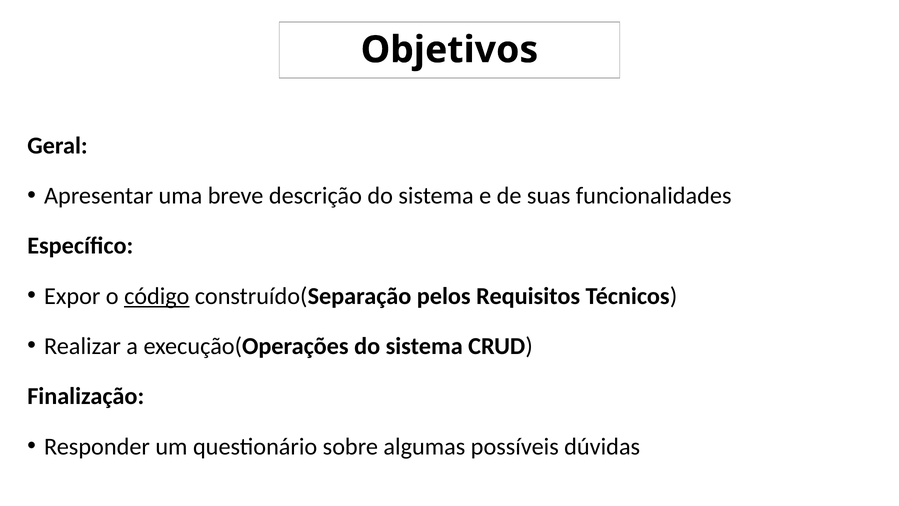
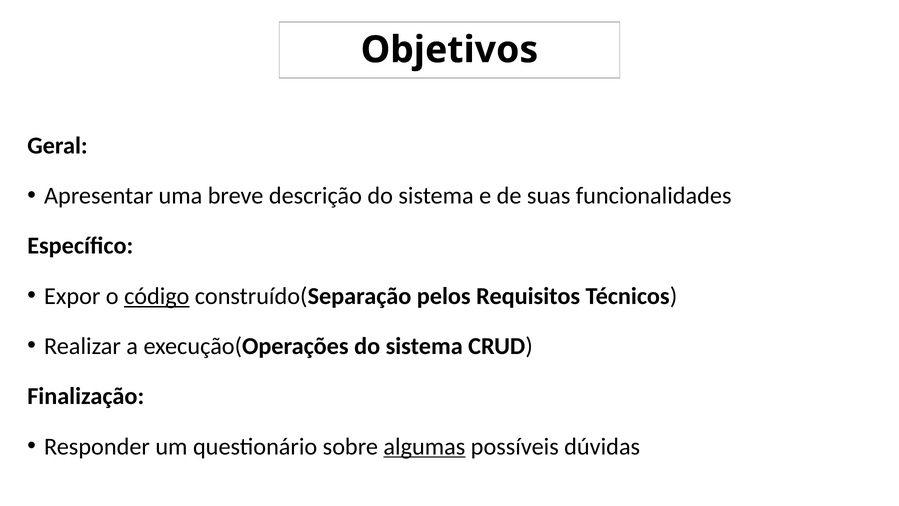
algumas underline: none -> present (424, 446)
